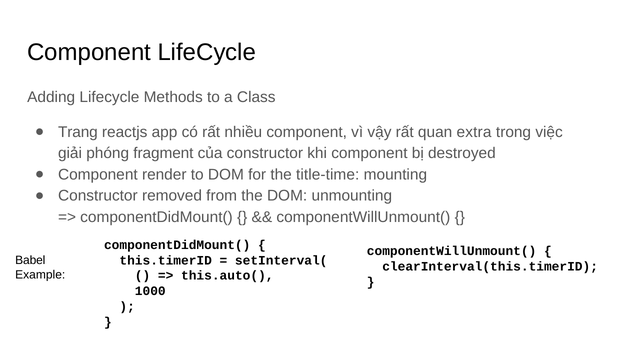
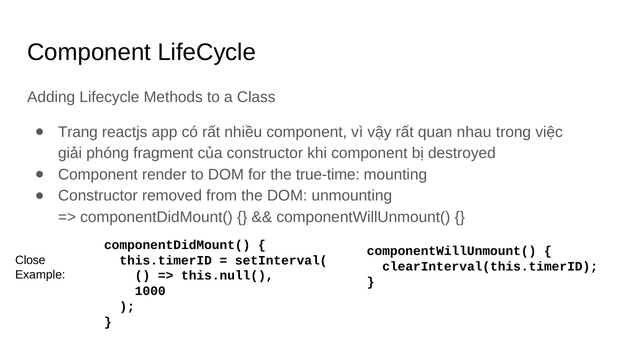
extra: extra -> nhau (474, 132)
title-time: title-time -> true-time (328, 175)
Babel: Babel -> Close (30, 260)
this.auto(: this.auto( -> this.null( (227, 276)
